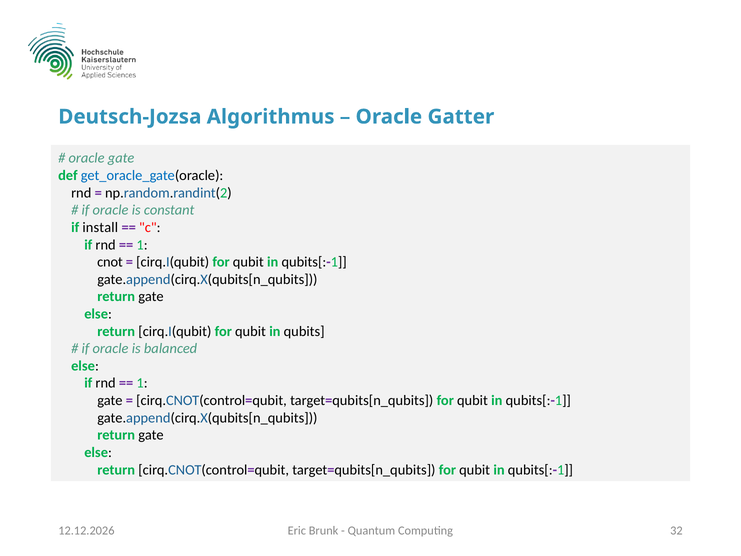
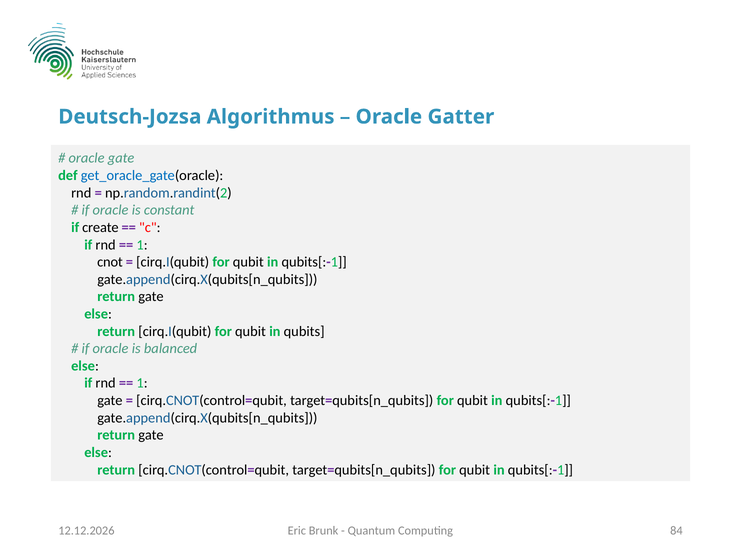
install: install -> create (100, 227)
32: 32 -> 84 (676, 531)
